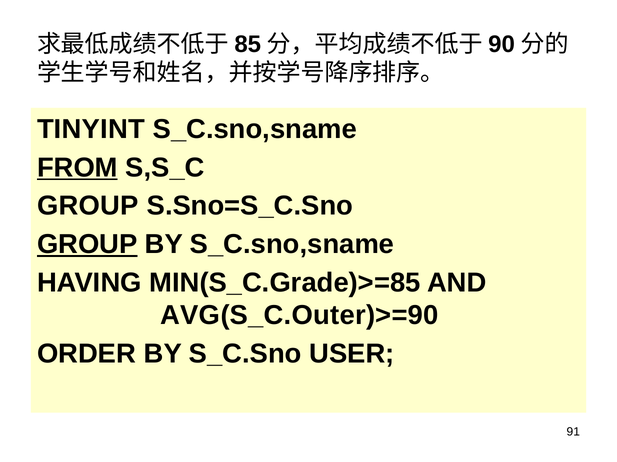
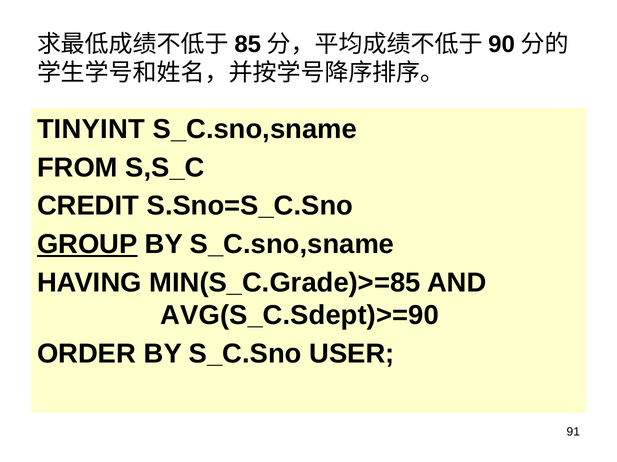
FROM underline: present -> none (77, 168)
GROUP: GROUP -> CREDIT (88, 206)
AVG(S_C.Outer)>=90: AVG(S_C.Outer)>=90 -> AVG(S_C.Sdept)>=90 (300, 316)
